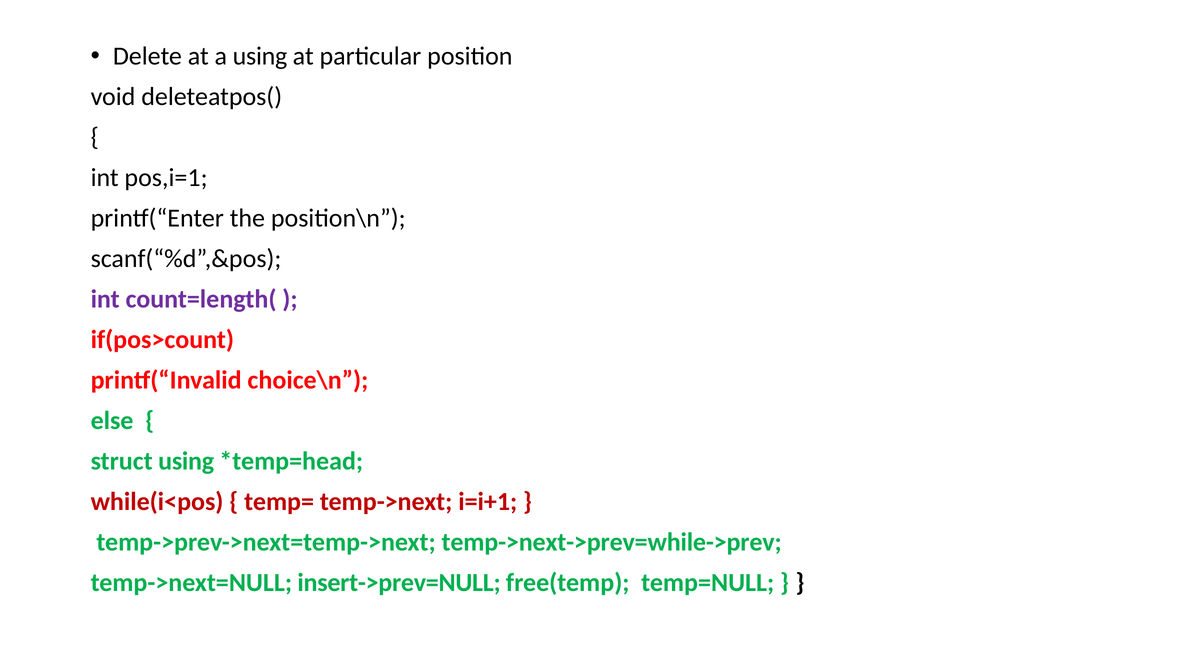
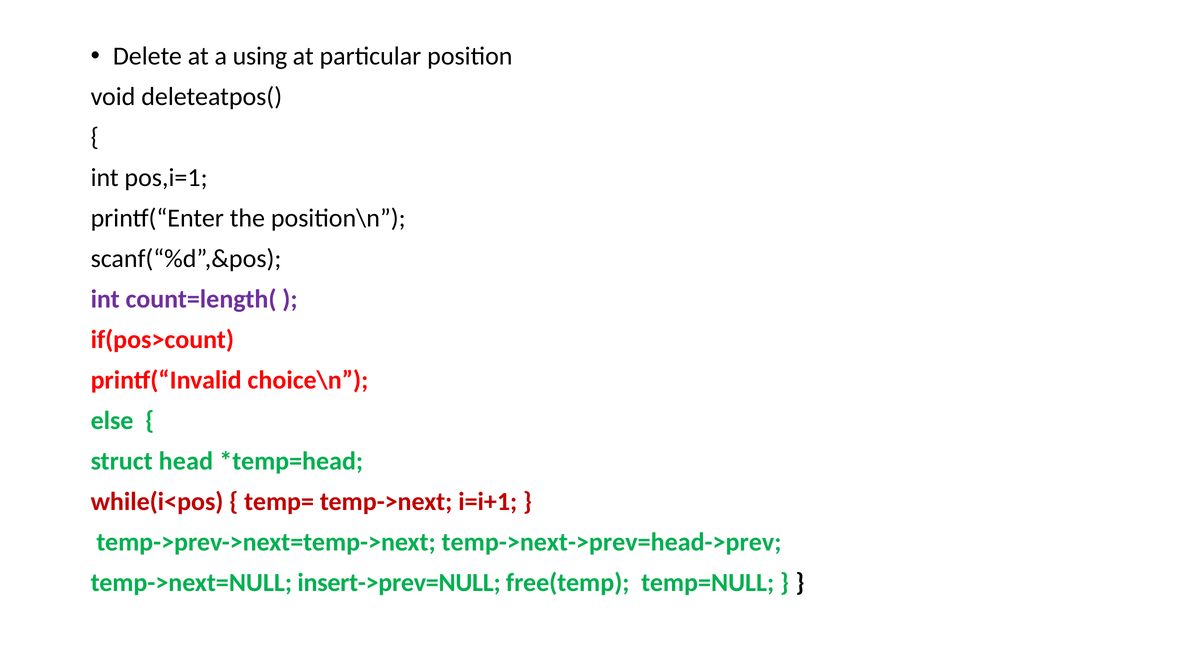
struct using: using -> head (186, 461)
temp->next->prev=while->prev: temp->next->prev=while->prev -> temp->next->prev=head->prev (612, 542)
